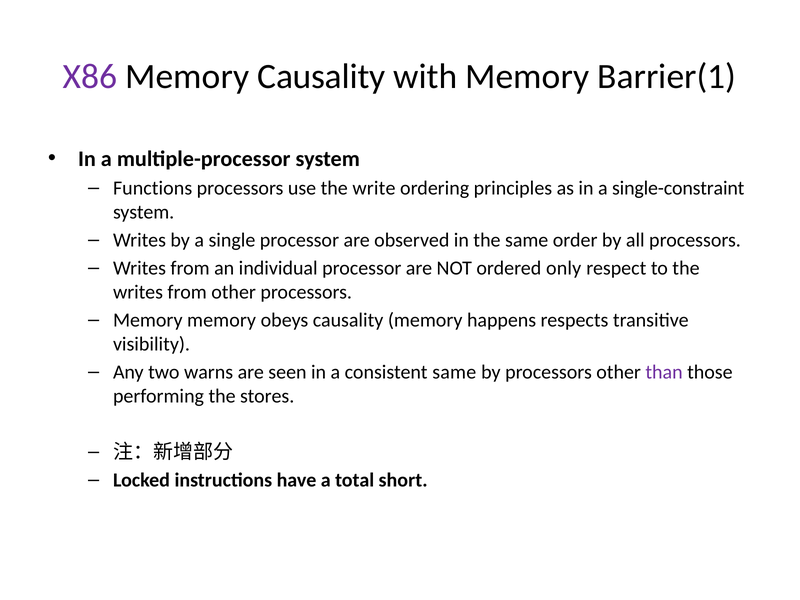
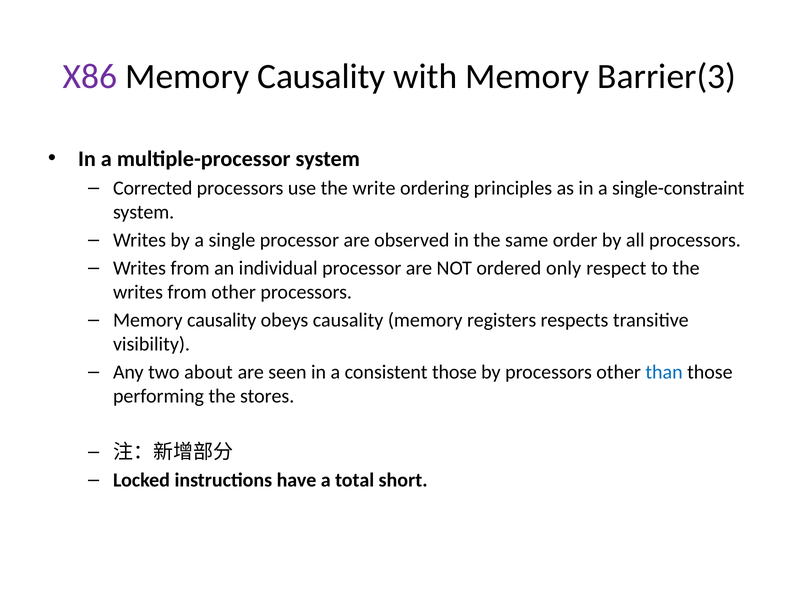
Barrier(1: Barrier(1 -> Barrier(3 (667, 76)
Functions: Functions -> Corrected (153, 188)
memory: memory -> causality (222, 320)
happens: happens -> registers (502, 320)
warns: warns -> about (208, 372)
consistent same: same -> those (454, 372)
than colour: purple -> blue (664, 372)
